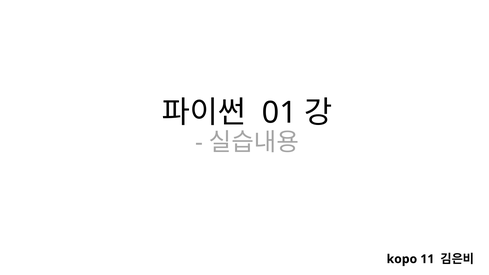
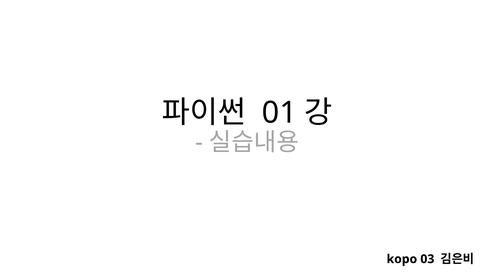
11: 11 -> 03 (427, 259)
